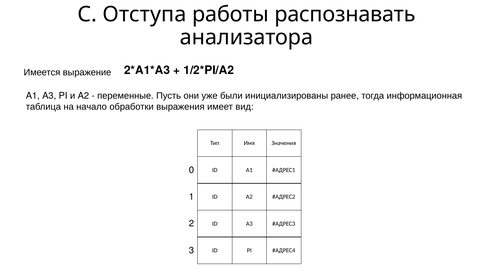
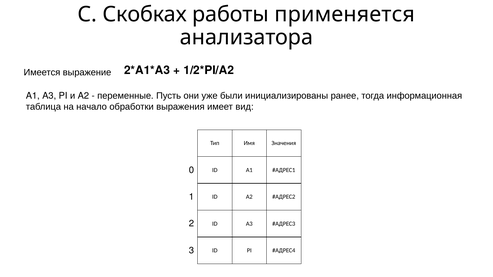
Отступа: Отступа -> Скобках (145, 14)
распознавать: распознавать -> применяется (345, 14)
